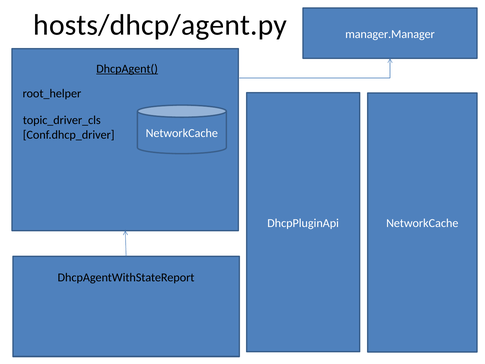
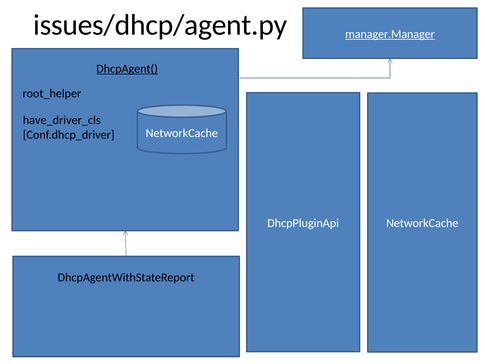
hosts/dhcp/agent.py: hosts/dhcp/agent.py -> issues/dhcp/agent.py (160, 25)
manager.Manager underline: none -> present (390, 34)
topic_driver_cls: topic_driver_cls -> have_driver_cls (62, 120)
